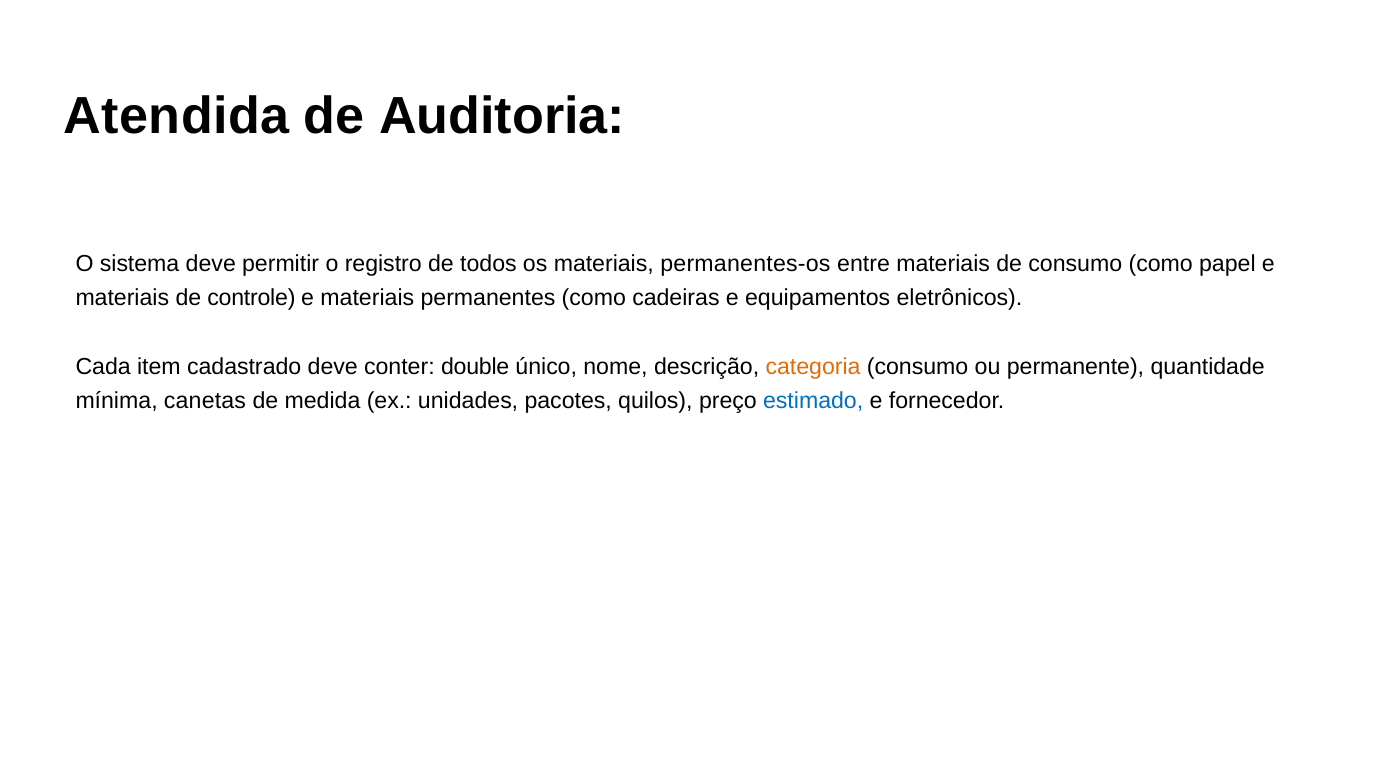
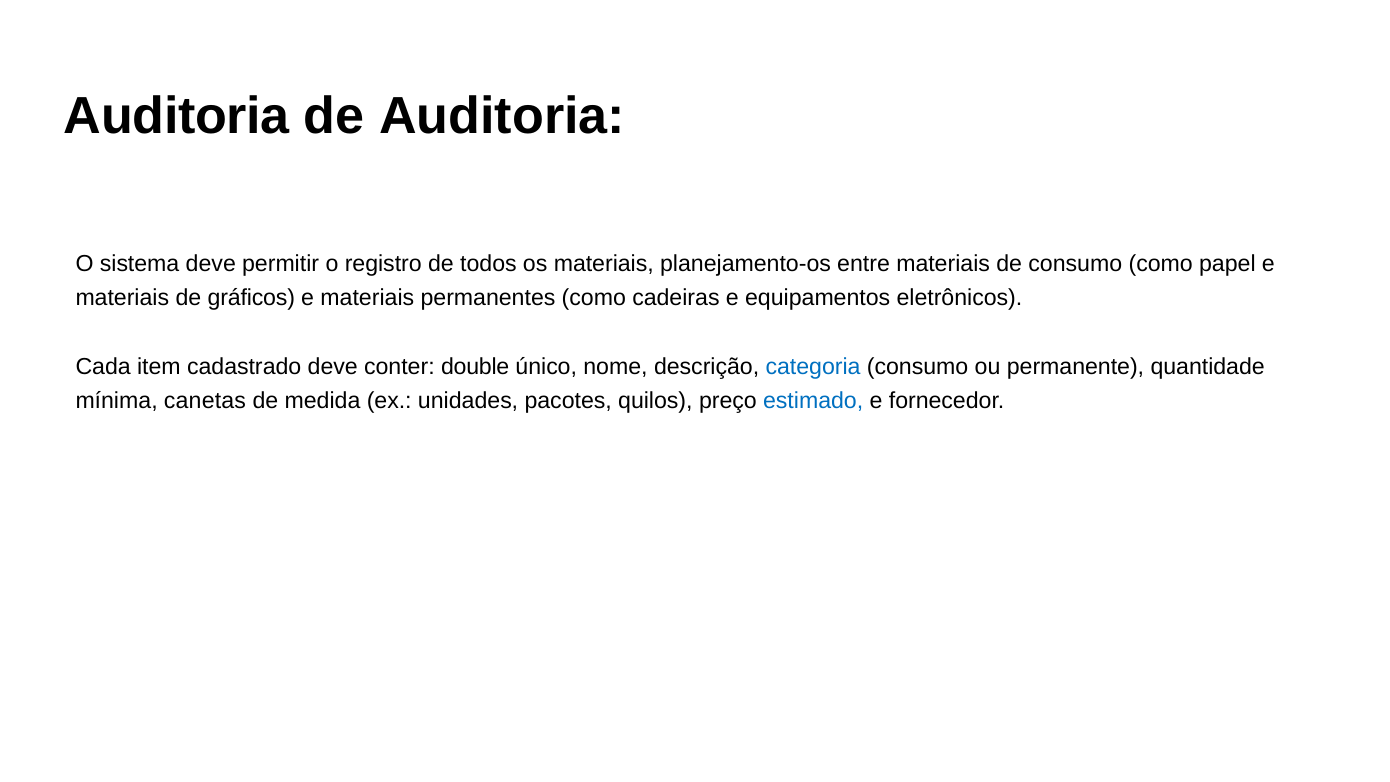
Atendida: Atendida -> Auditoria (177, 116)
permanentes-os: permanentes-os -> planejamento-os (746, 264)
controle: controle -> gráficos (251, 298)
categoria colour: orange -> blue (813, 367)
